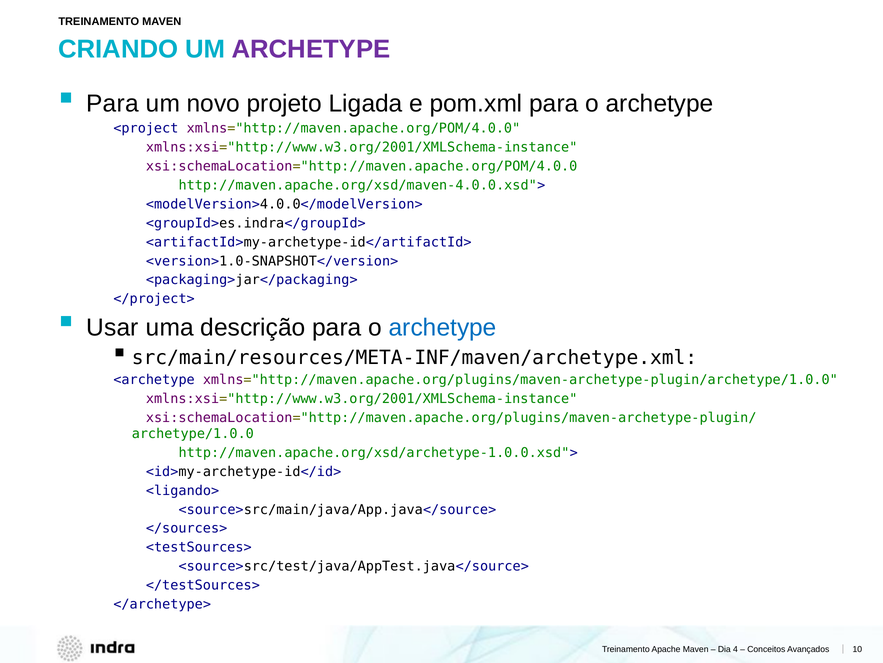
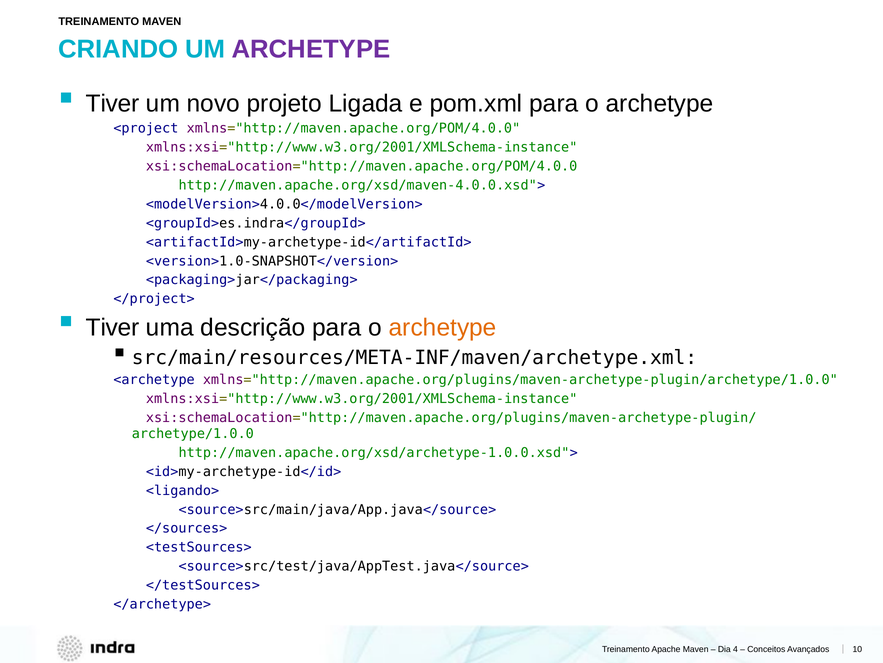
Para: Para -> Tiver (113, 104)
Usar: Usar -> Tiver (113, 327)
archetype colour: blue -> orange (443, 327)
